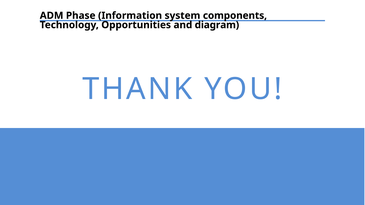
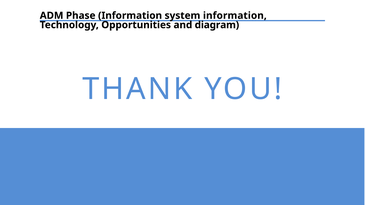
system components: components -> information (235, 16)
